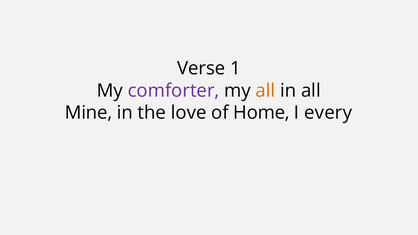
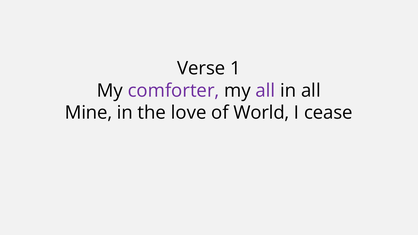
all colour: orange -> purple (265, 91)
Home: Home -> World (261, 113)
every: every -> cease (328, 113)
